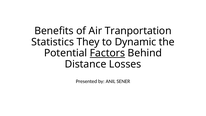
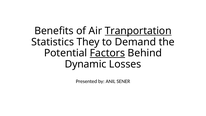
Tranportation underline: none -> present (138, 31)
Dynamic: Dynamic -> Demand (135, 42)
Distance: Distance -> Dynamic (86, 64)
